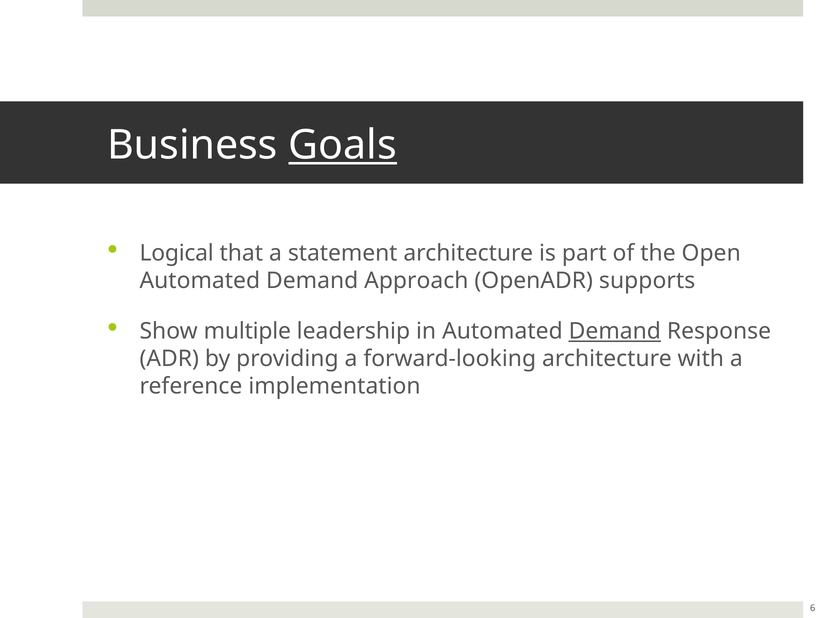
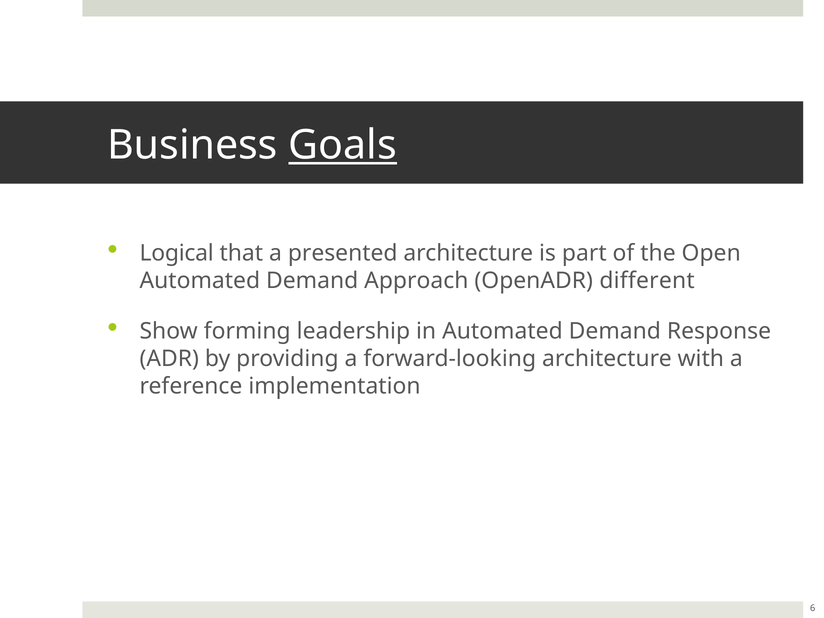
statement: statement -> presented (343, 253)
supports: supports -> different (647, 281)
multiple: multiple -> forming (247, 331)
Demand underline: present -> none (615, 331)
